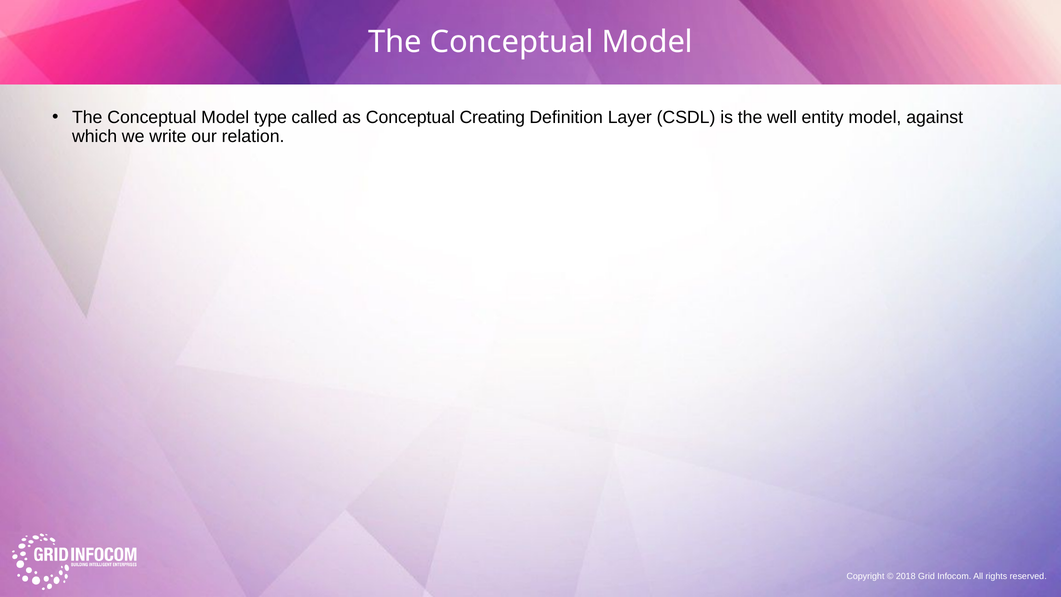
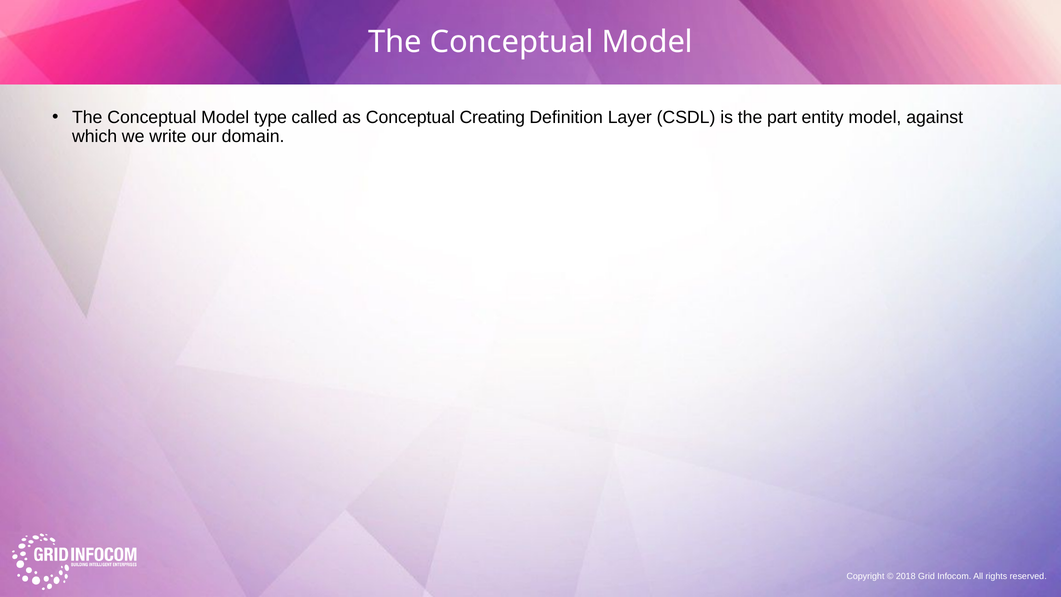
well: well -> part (782, 117)
relation: relation -> domain (253, 136)
